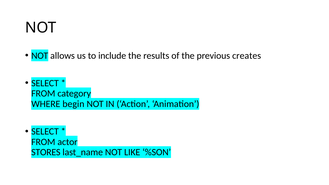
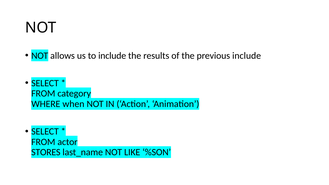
previous creates: creates -> include (247, 56)
begin: begin -> when (73, 104)
